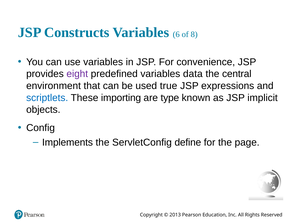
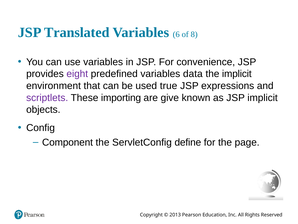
Constructs: Constructs -> Translated (77, 32)
the central: central -> implicit (237, 74)
scriptlets colour: blue -> purple (47, 98)
type: type -> give (170, 98)
Implements: Implements -> Component (68, 142)
